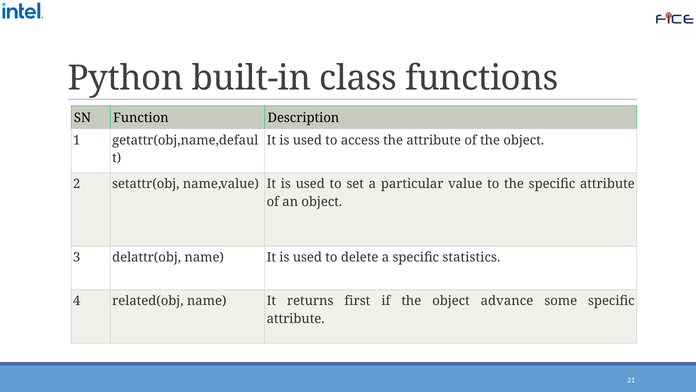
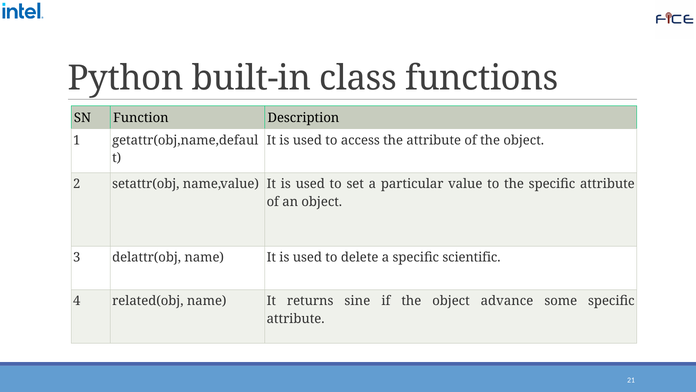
statistics: statistics -> scientific (471, 257)
first: first -> sine (357, 301)
